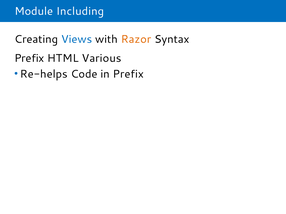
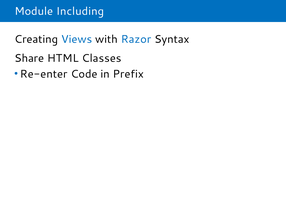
Razor colour: orange -> blue (136, 39)
Prefix: Prefix -> Share (29, 58)
Various: Various -> Classes (102, 58)
Re-helps: Re-helps -> Re-enter (44, 74)
